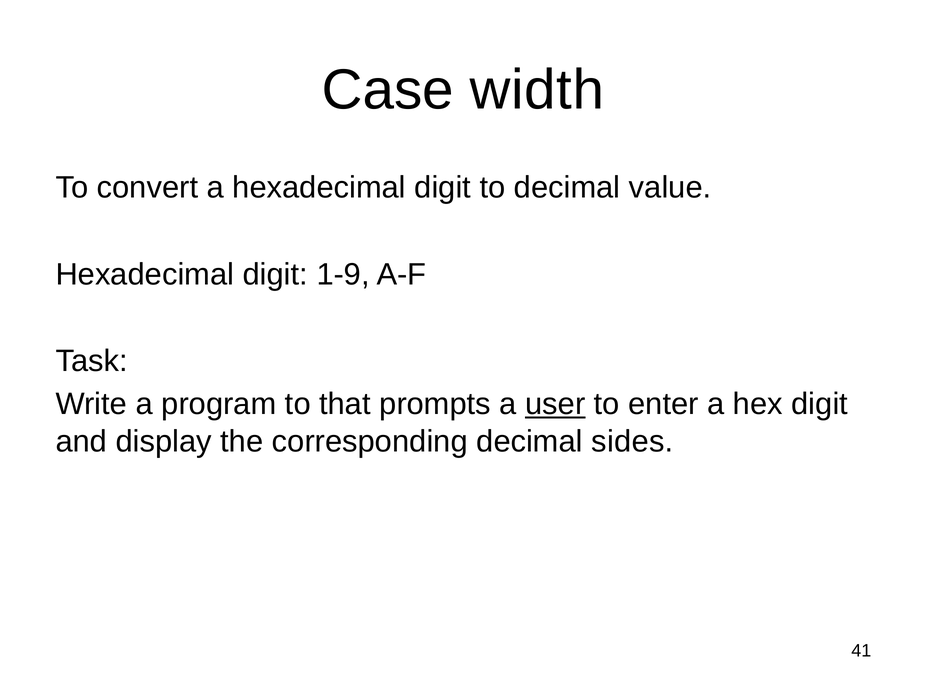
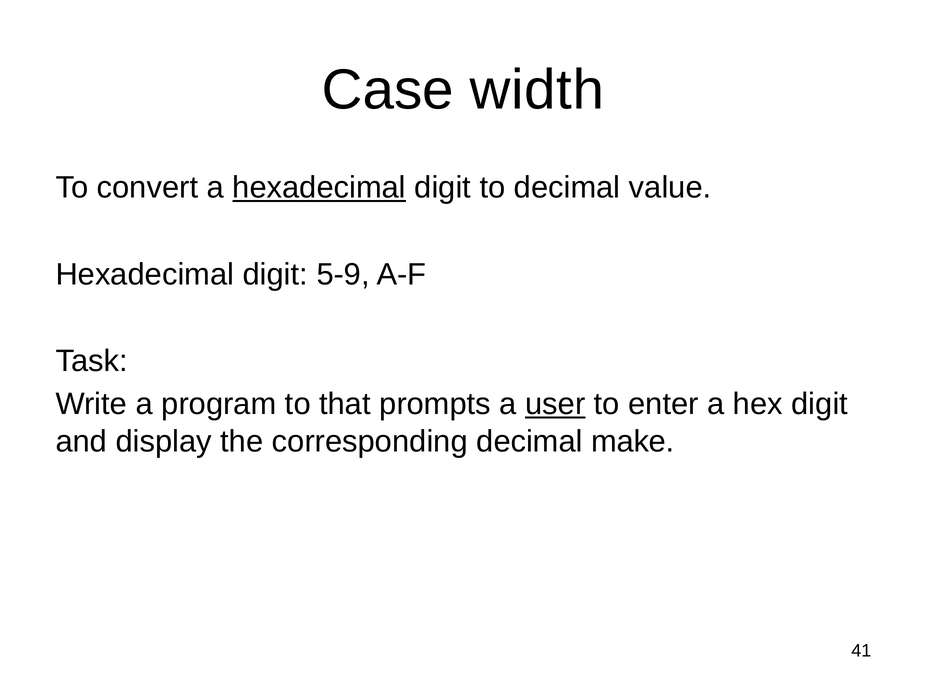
hexadecimal underline: none -> present (319, 188)
1-9: 1-9 -> 5-9 (343, 274)
sides: sides -> make (633, 441)
